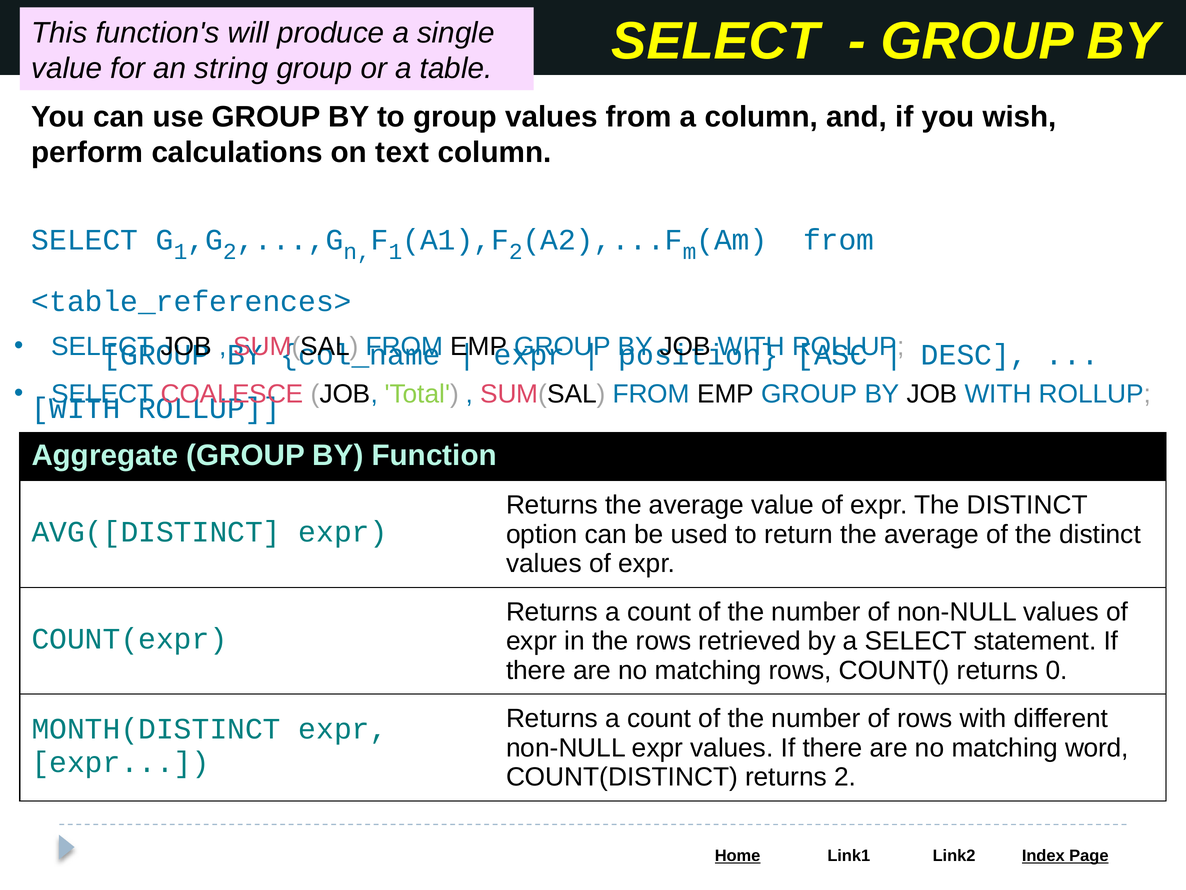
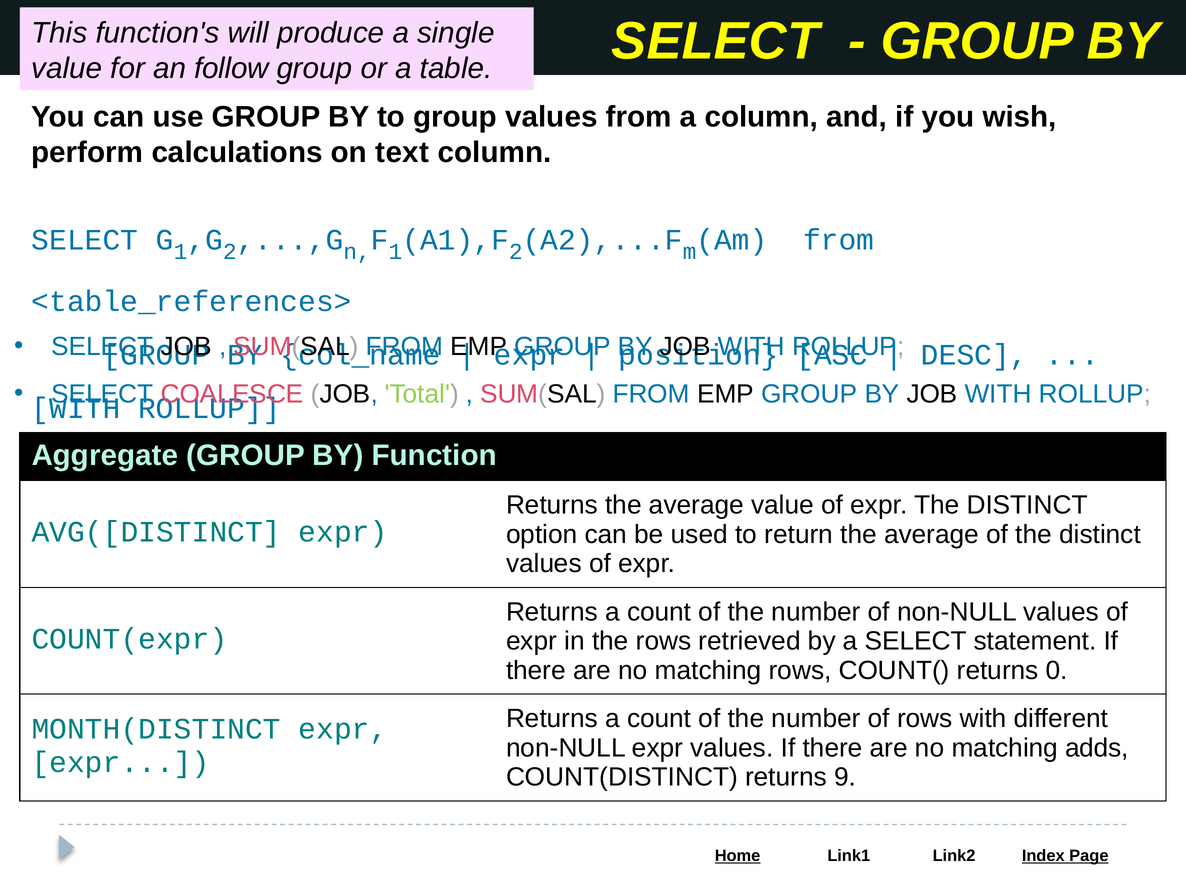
string: string -> follow (232, 69)
word: word -> adds (1097, 748)
returns 2: 2 -> 9 (845, 777)
